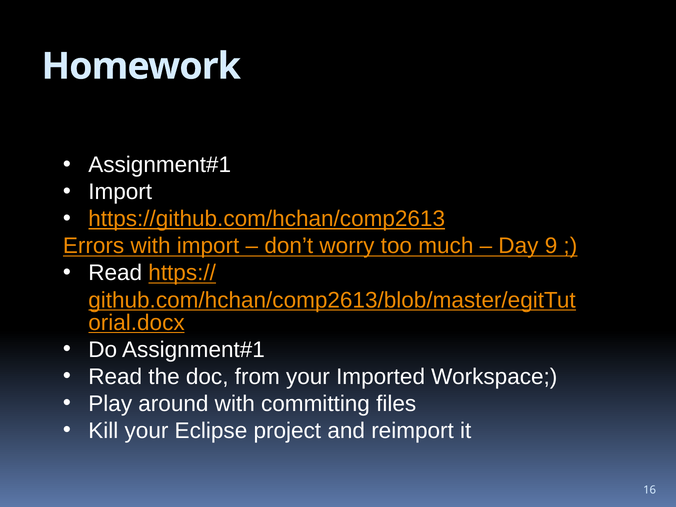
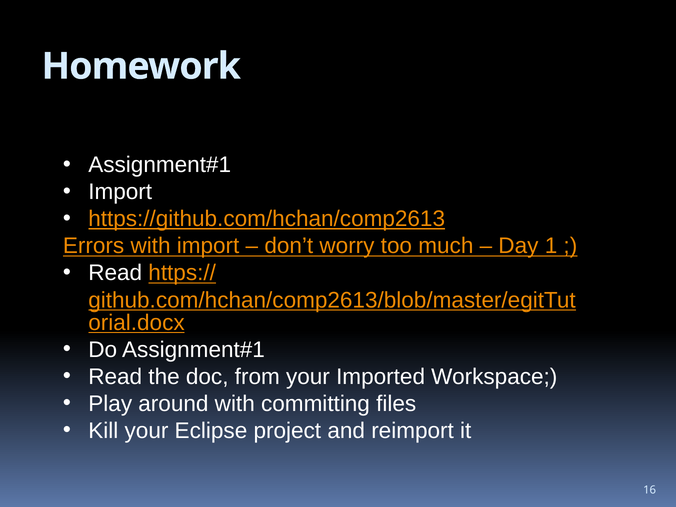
9: 9 -> 1 (551, 246)
